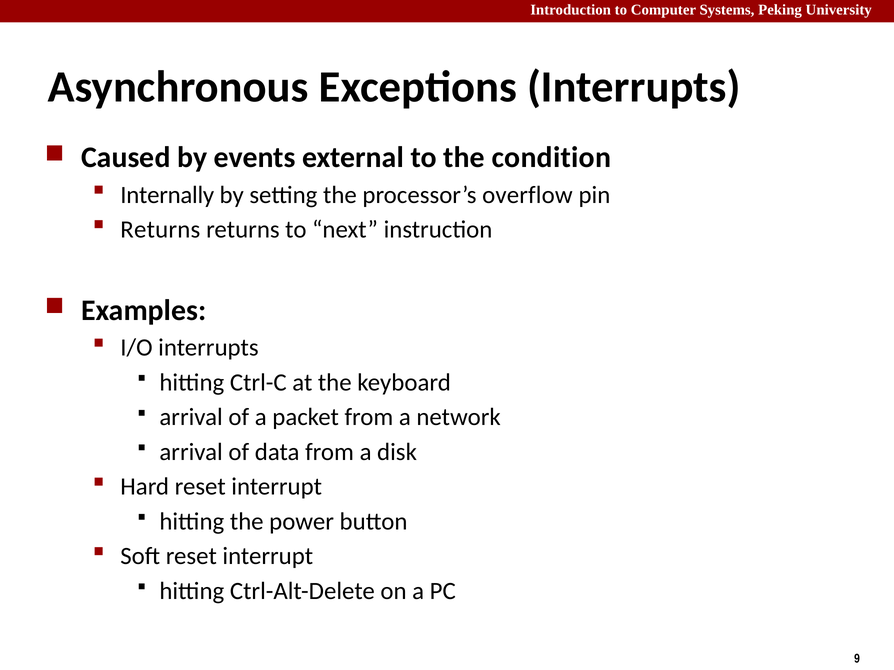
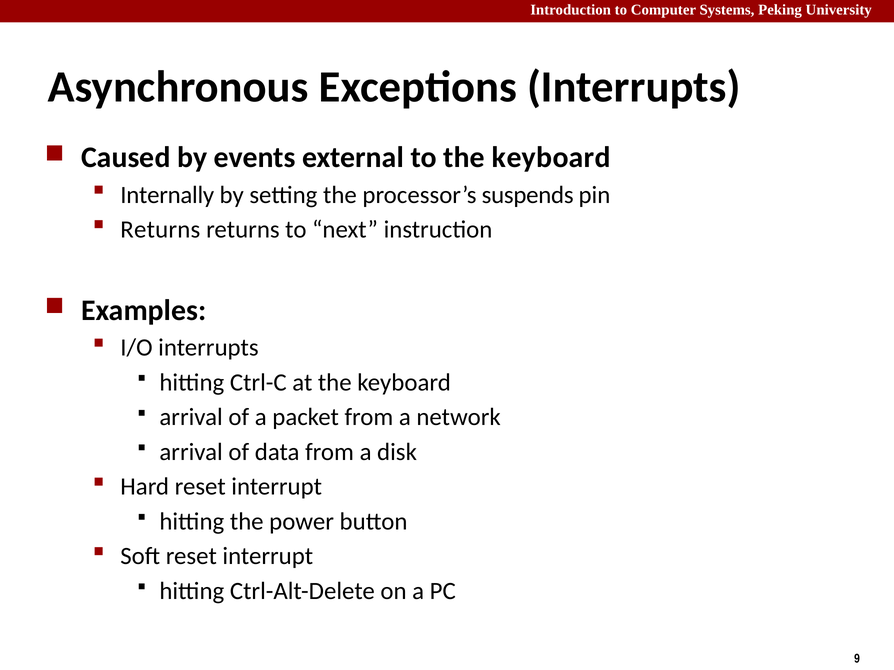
to the condition: condition -> keyboard (551, 158)
overflow: overflow -> suspends (528, 195)
